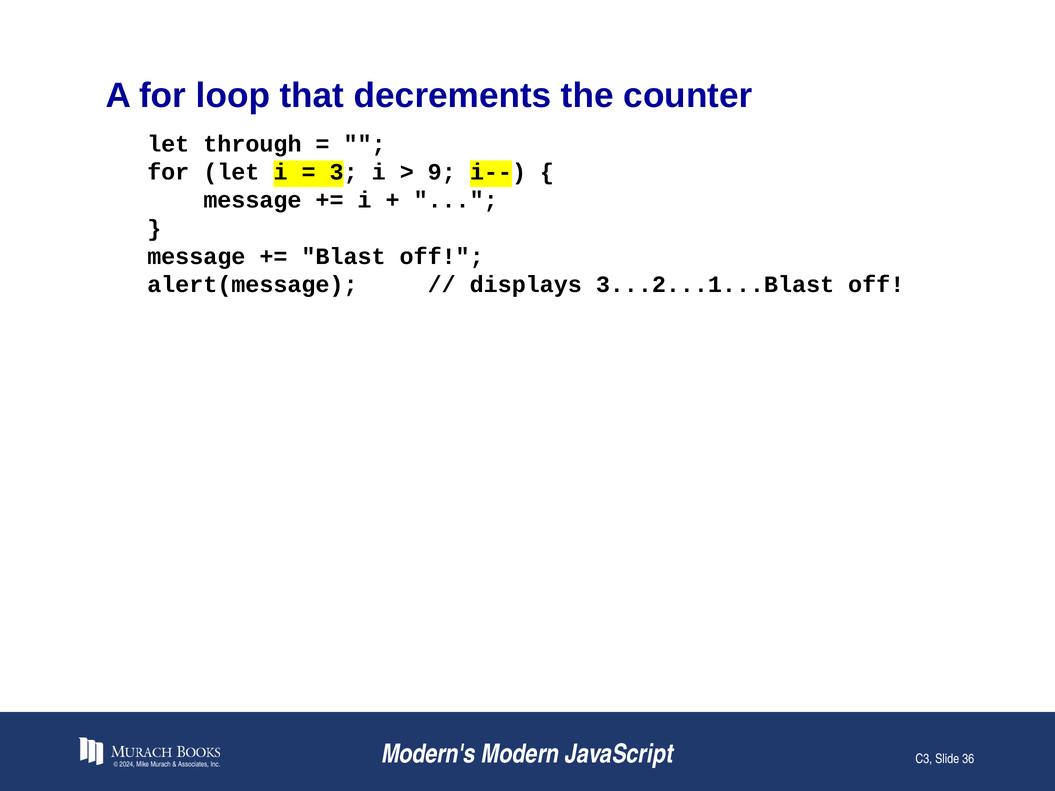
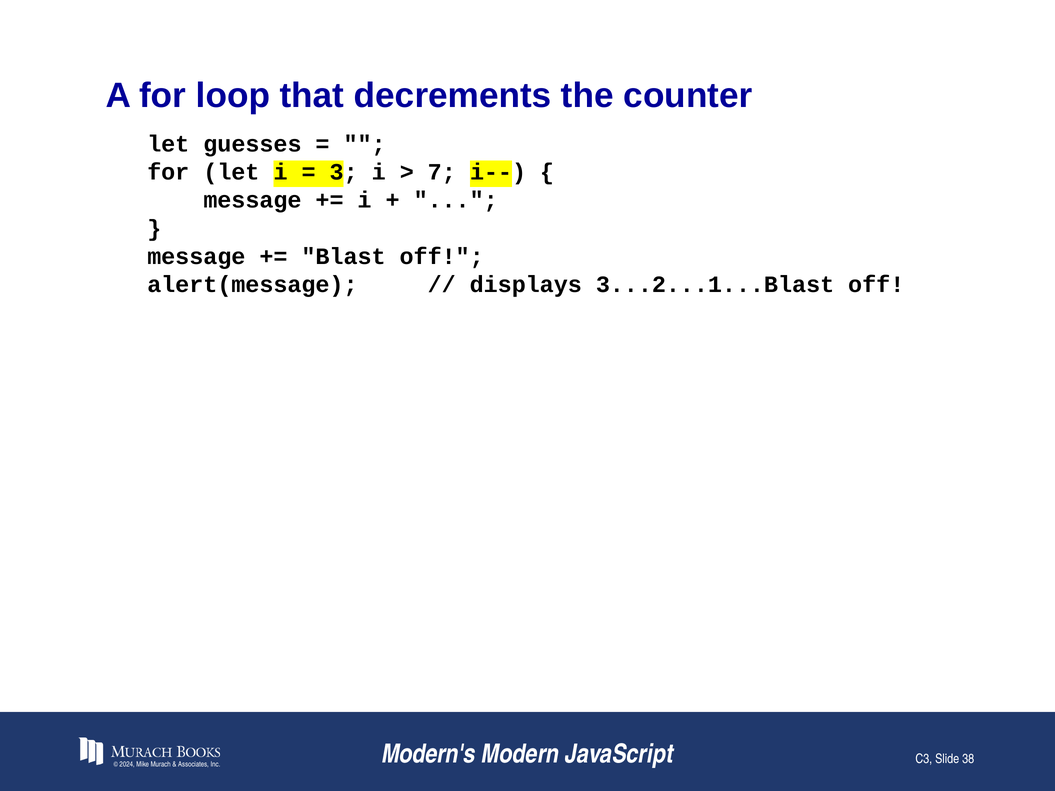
through: through -> guesses (252, 144)
9: 9 -> 7 (442, 172)
36: 36 -> 38 (968, 759)
